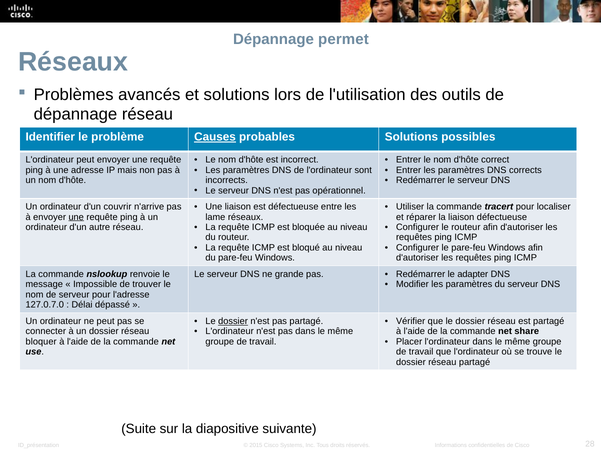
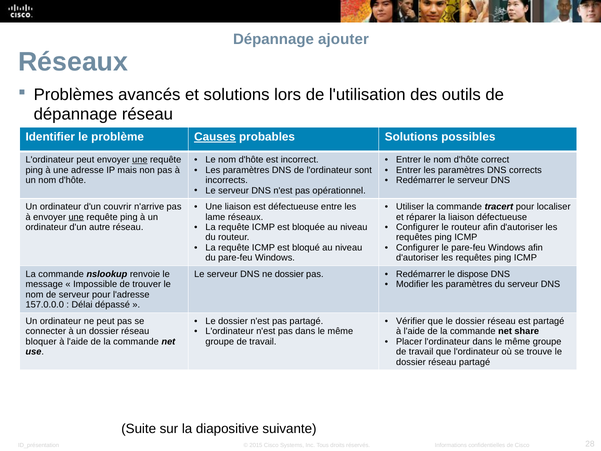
permet: permet -> ajouter (343, 39)
une underline: none -> present (140, 160)
ne grande: grande -> dossier (289, 274)
adapter: adapter -> dispose (473, 274)
127.0.7.0: 127.0.7.0 -> 157.0.0.0 (45, 305)
dossier underline: present -> none (233, 321)
